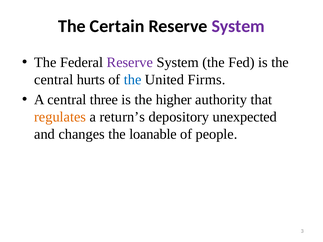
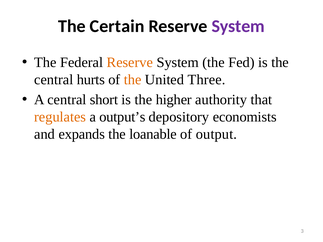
Reserve colour: purple -> orange (130, 62)
the colour: blue -> orange (133, 80)
Firms: Firms -> Three (207, 80)
three: three -> short (104, 100)
return’s: return’s -> output’s (122, 117)
unexpected: unexpected -> economists (245, 117)
changes: changes -> expands (82, 134)
people: people -> output (216, 134)
